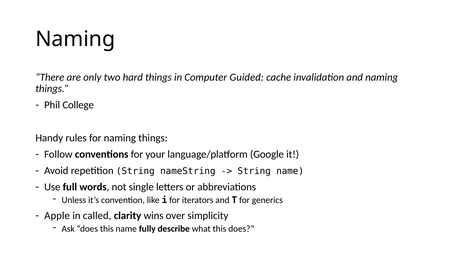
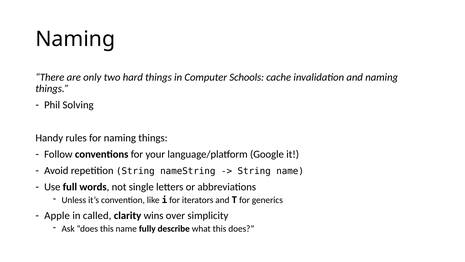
Guided: Guided -> Schools (247, 77)
College: College -> Solving (78, 105)
